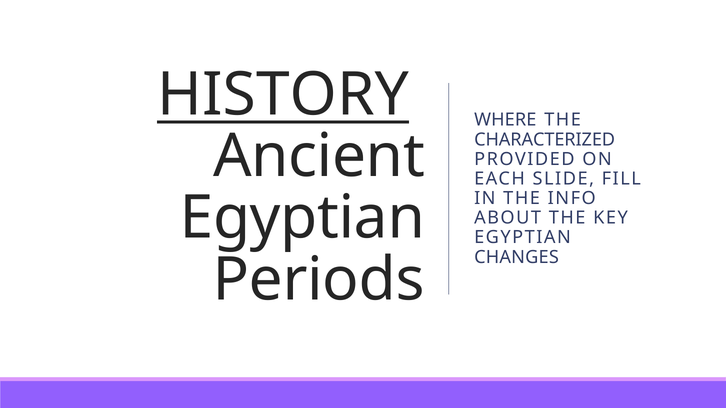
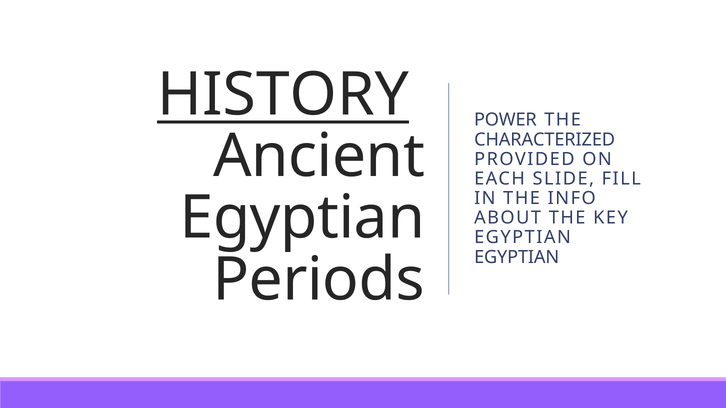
WHERE: WHERE -> POWER (505, 120)
CHANGES: CHANGES -> EGYPTIAN (517, 257)
